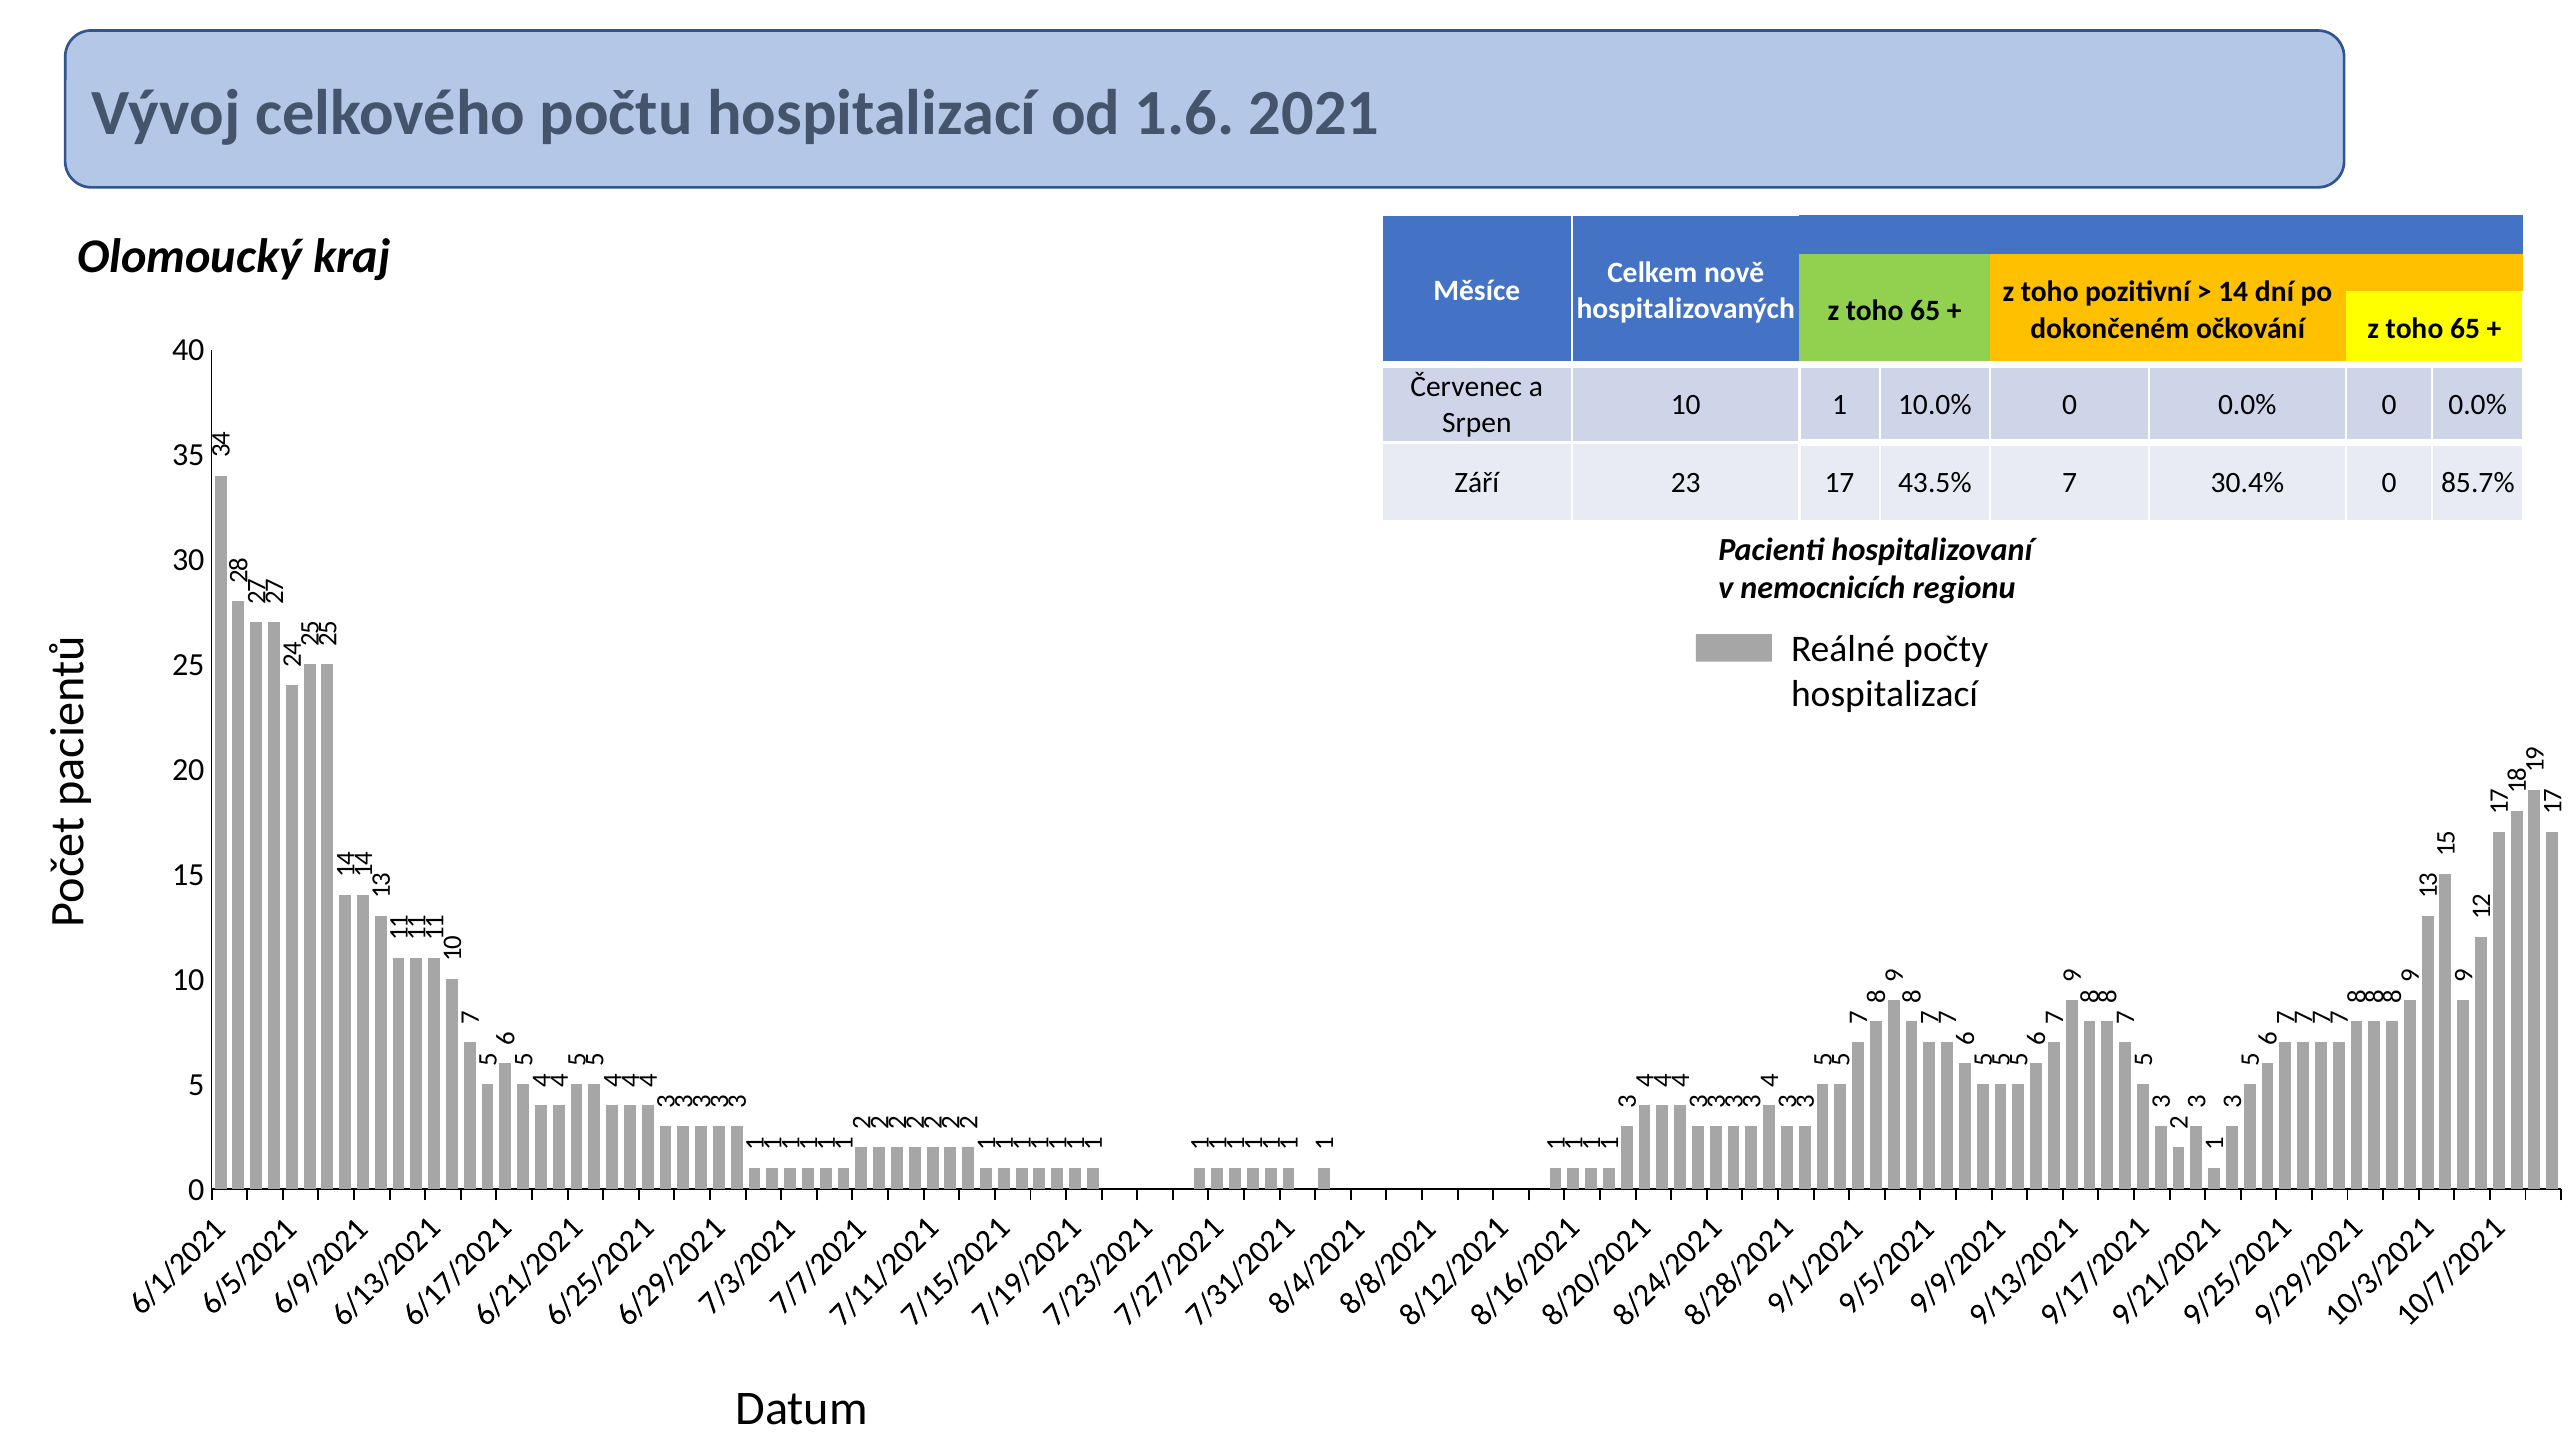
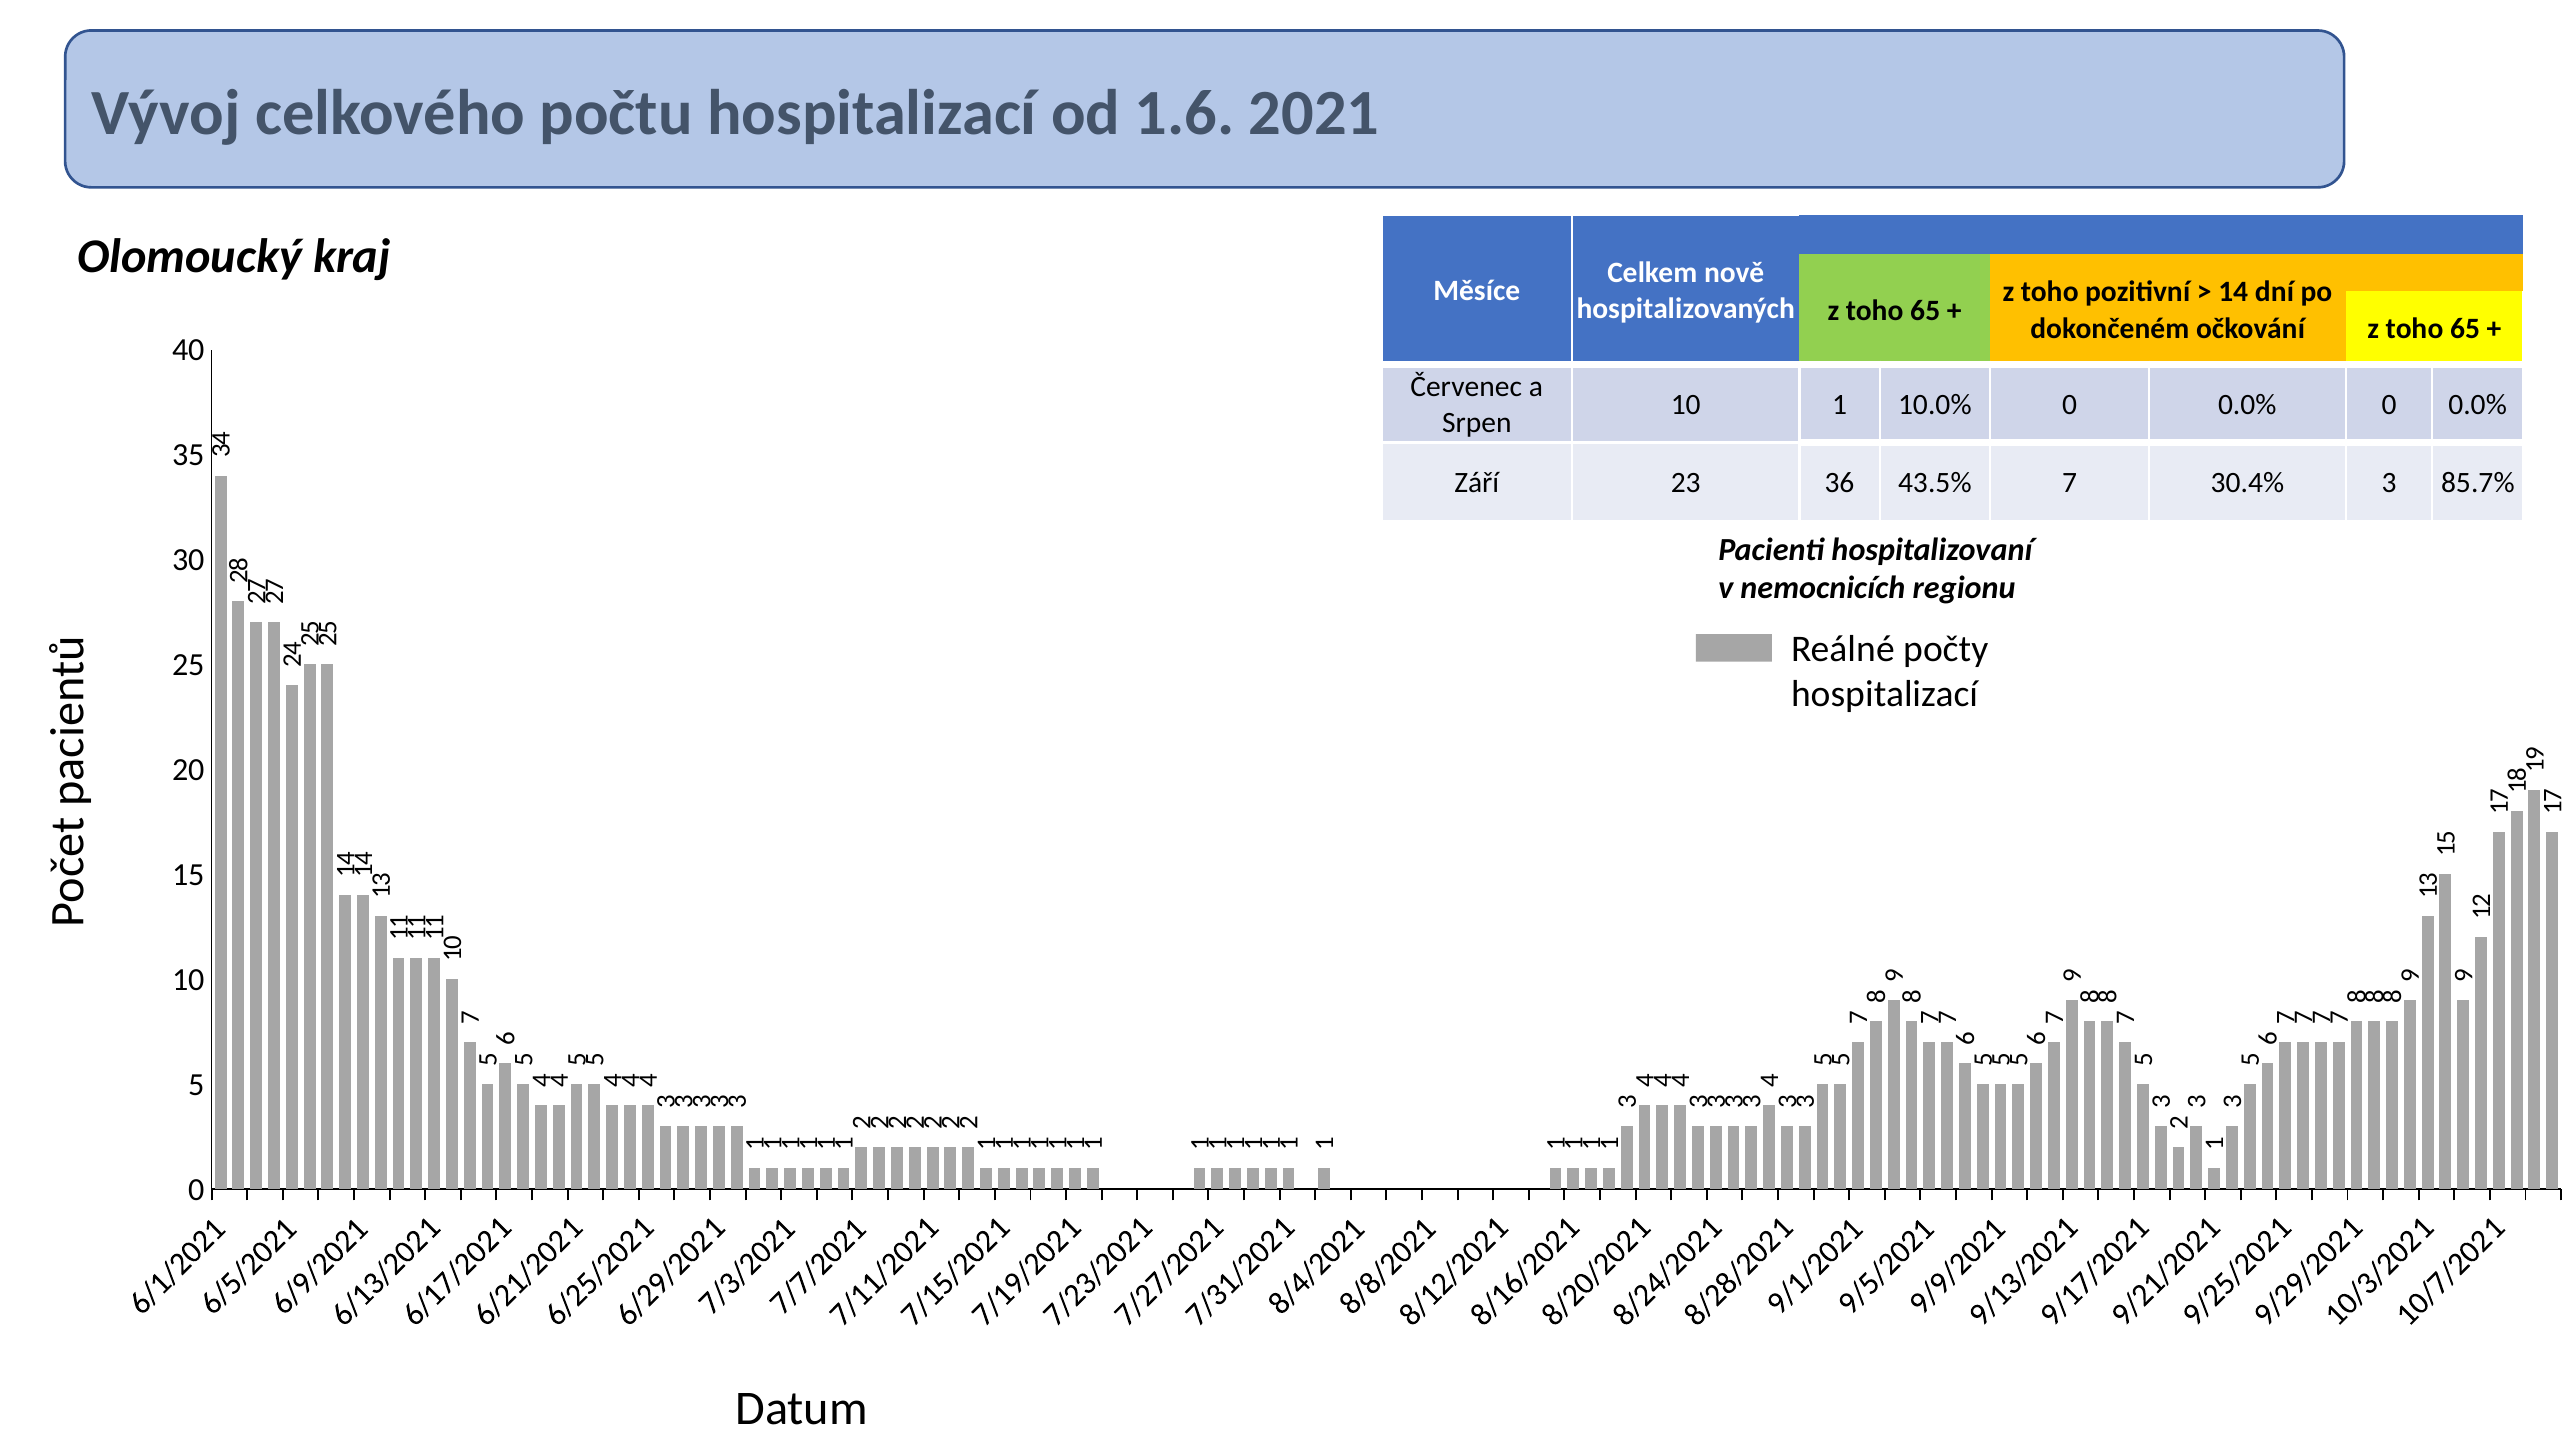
17: 17 -> 36 (1839, 483)
30.4% 0: 0 -> 3 (2389, 483)
